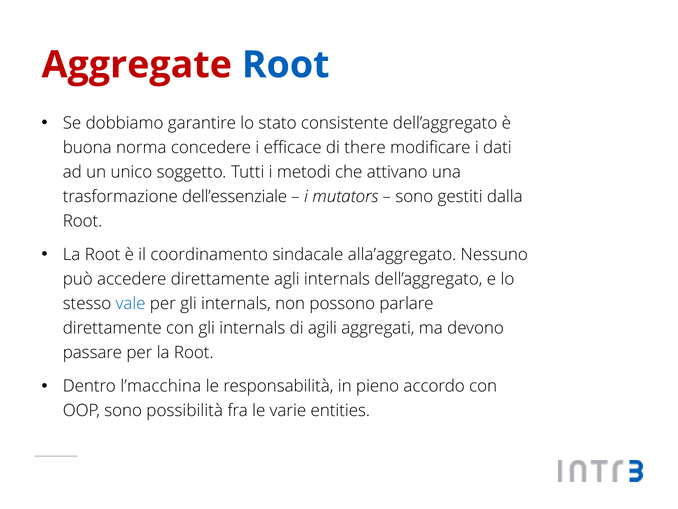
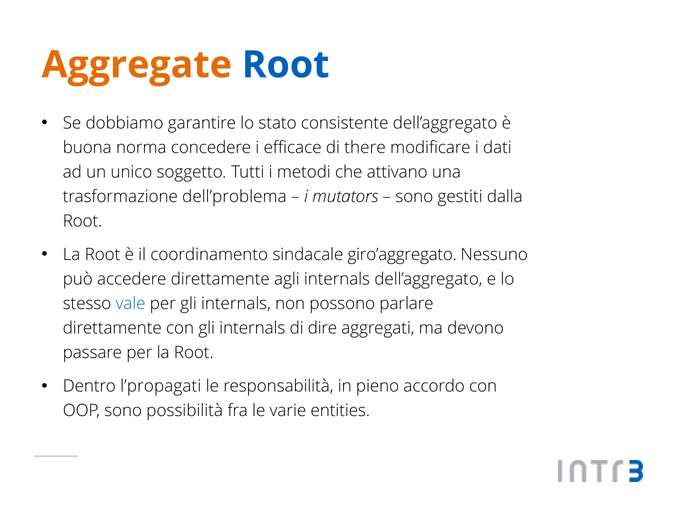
Aggregate colour: red -> orange (137, 65)
dell’essenziale: dell’essenziale -> dell’problema (234, 196)
alla’aggregato: alla’aggregato -> giro’aggregato (402, 255)
agili: agili -> dire (323, 328)
l’macchina: l’macchina -> l’propagati (161, 386)
